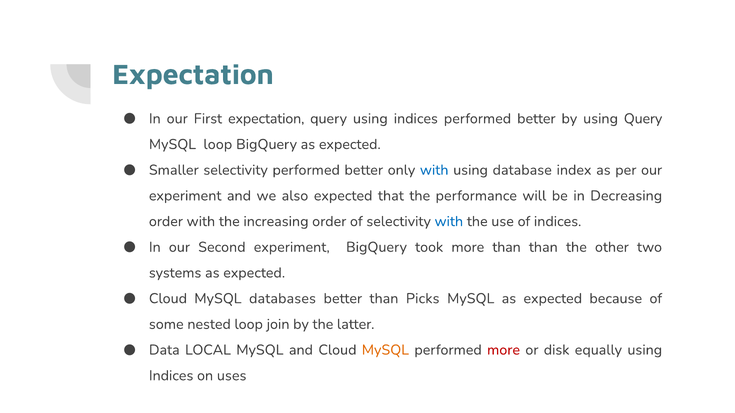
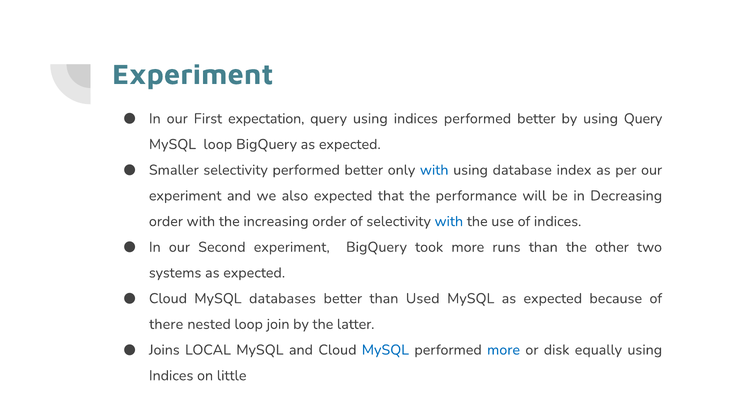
Expectation: Expectation -> Experiment (193, 75)
more than: than -> runs (506, 247)
Picks: Picks -> Used (423, 299)
some: some -> there (166, 325)
Data: Data -> Joins (164, 350)
MySQL colour: orange -> blue (385, 350)
more colour: red -> blue (504, 350)
uses: uses -> little (232, 376)
